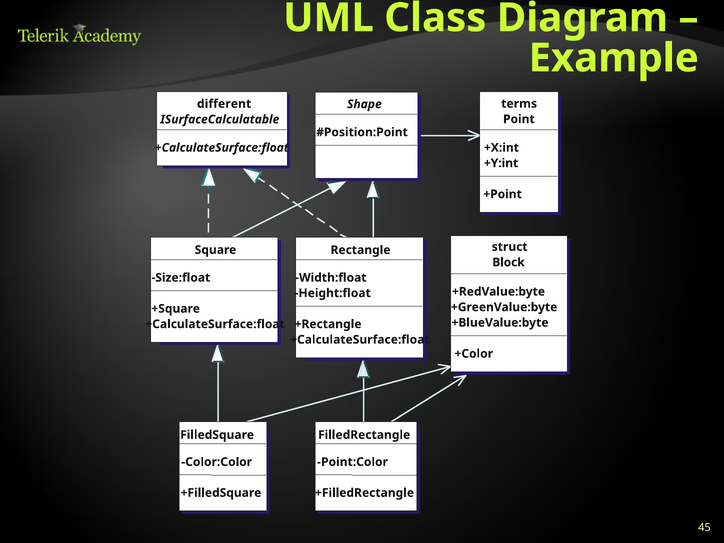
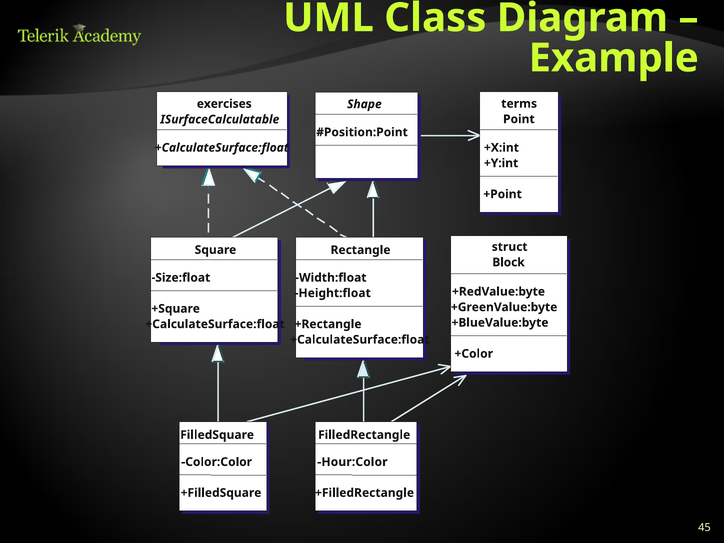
different: different -> exercises (224, 104)
Point:Color: Point:Color -> Hour:Color (353, 462)
